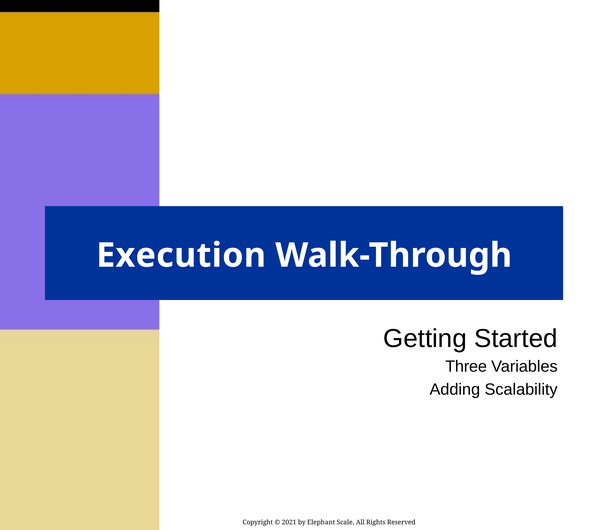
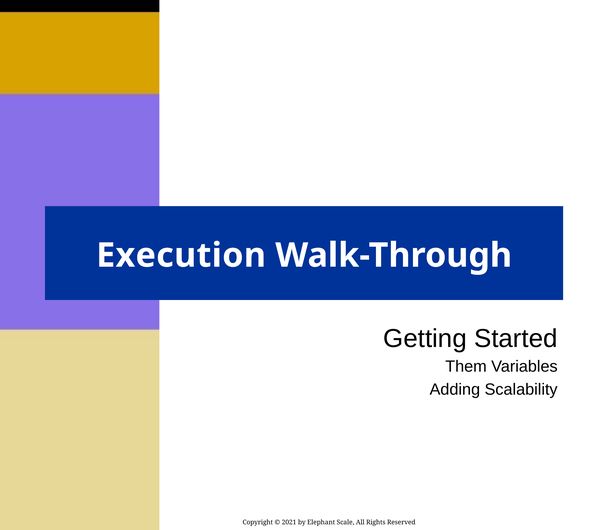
Three: Three -> Them (466, 366)
